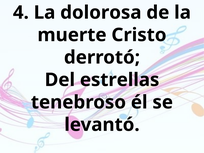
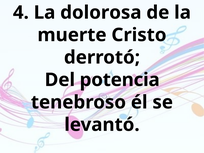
estrellas: estrellas -> potencia (120, 80)
